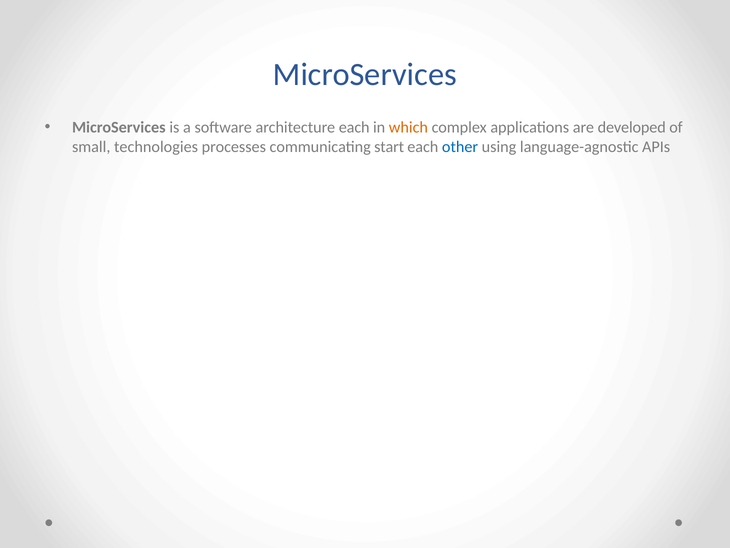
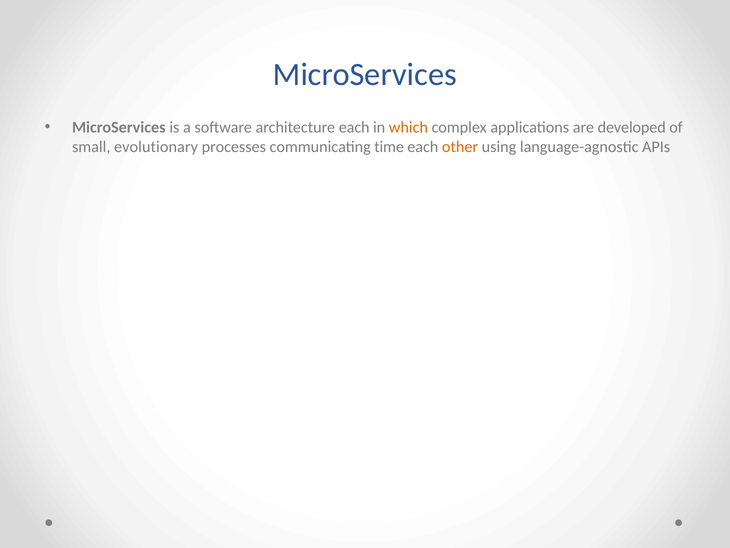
technologies: technologies -> evolutionary (156, 147)
start: start -> time (389, 147)
other colour: blue -> orange (460, 147)
